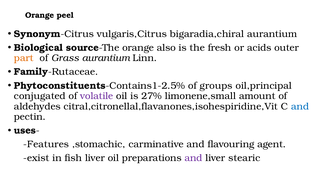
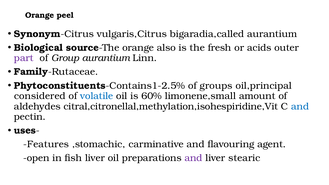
bigaradia,chiral: bigaradia,chiral -> bigaradia,called (207, 34)
part colour: orange -> purple (24, 58)
Grass: Grass -> Group (65, 58)
conjugated: conjugated -> considered (40, 96)
volatile colour: purple -> blue (97, 96)
27%: 27% -> 60% (152, 96)
citral,citronellal,flavanones,isohespiridine,Vit: citral,citronellal,flavanones,isohespiridine,Vit -> citral,citronellal,methylation,isohespiridine,Vit (171, 106)
exist: exist -> open (36, 158)
